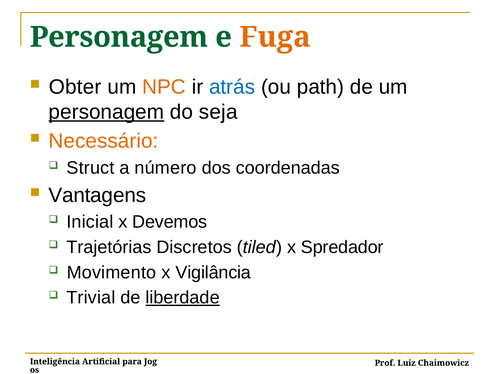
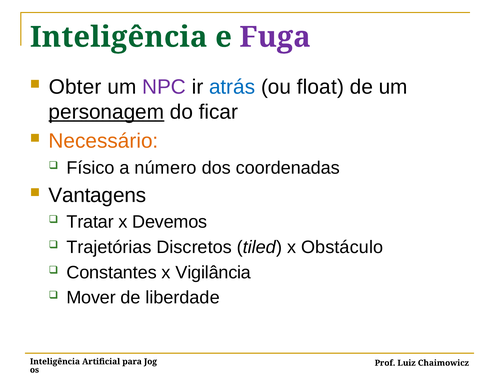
Personagem: Personagem -> Inteligência (119, 37)
Fuga colour: orange -> purple (275, 37)
NPC colour: orange -> purple (164, 87)
path: path -> float (320, 87)
seja: seja -> ficar (218, 112)
Struct: Struct -> Físico (91, 168)
Inicial: Inicial -> Tratar (90, 222)
Spredador: Spredador -> Obstáculo (342, 247)
Movimento: Movimento -> Constantes (112, 273)
Trivial: Trivial -> Mover (91, 298)
liberdade underline: present -> none (183, 298)
